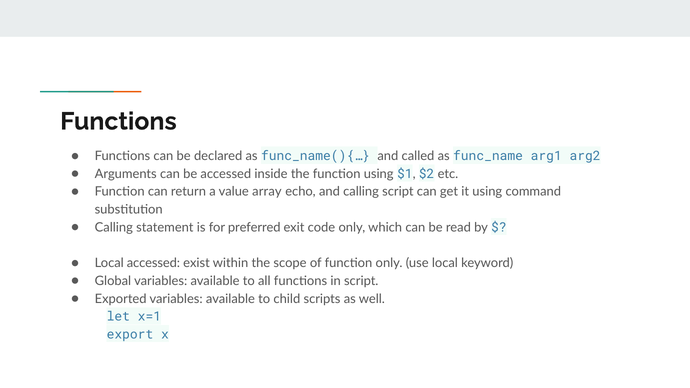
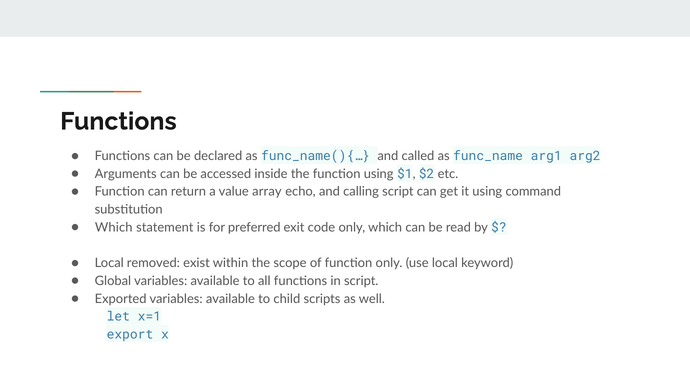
Calling: Calling -> Which (114, 227)
Local accessed: accessed -> removed (153, 263)
